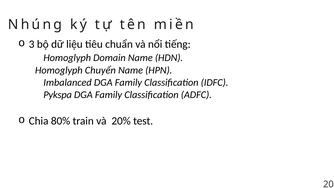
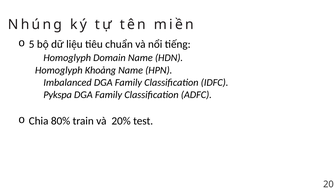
3: 3 -> 5 (32, 44)
Chuyển: Chuyển -> Khoảng (100, 70)
